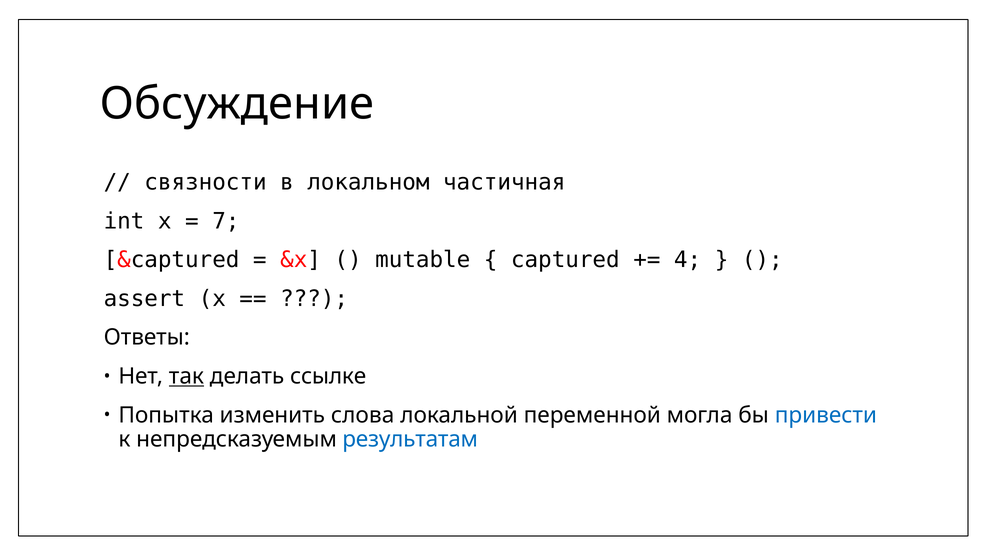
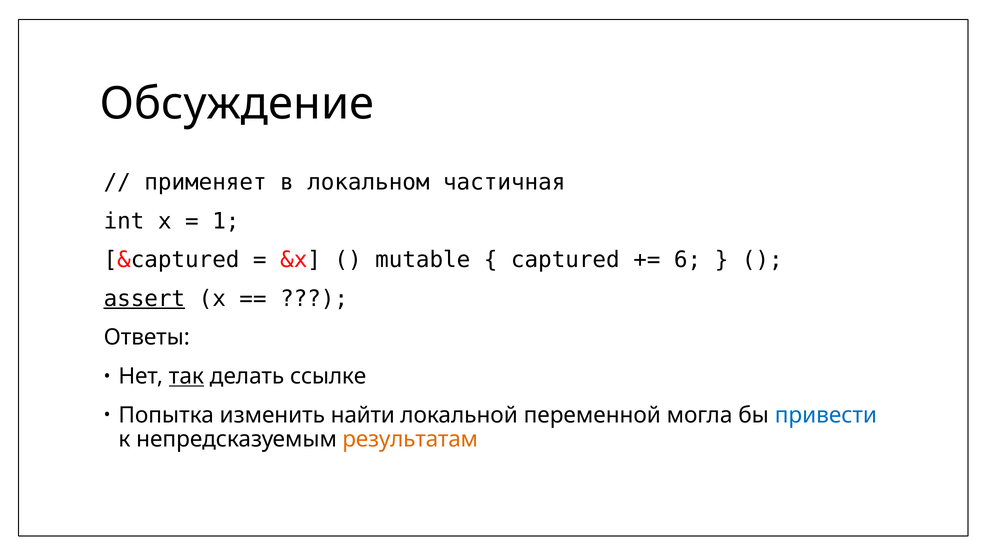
связности: связности -> применяет (205, 182)
7: 7 -> 1 (226, 221)
4: 4 -> 6 (688, 260)
assert underline: none -> present (144, 299)
слова: слова -> найти (363, 415)
результатам colour: blue -> orange (410, 440)
